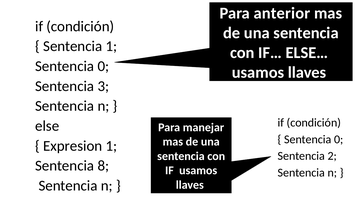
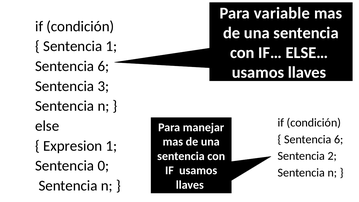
anterior: anterior -> variable (282, 13)
0: 0 -> 6 (103, 66)
0: 0 -> 6 (339, 139)
8: 8 -> 0 (103, 166)
